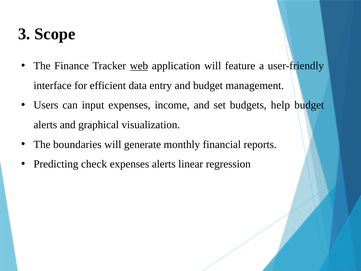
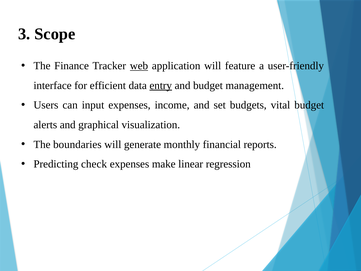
entry underline: none -> present (161, 85)
help: help -> vital (280, 105)
expenses alerts: alerts -> make (164, 164)
